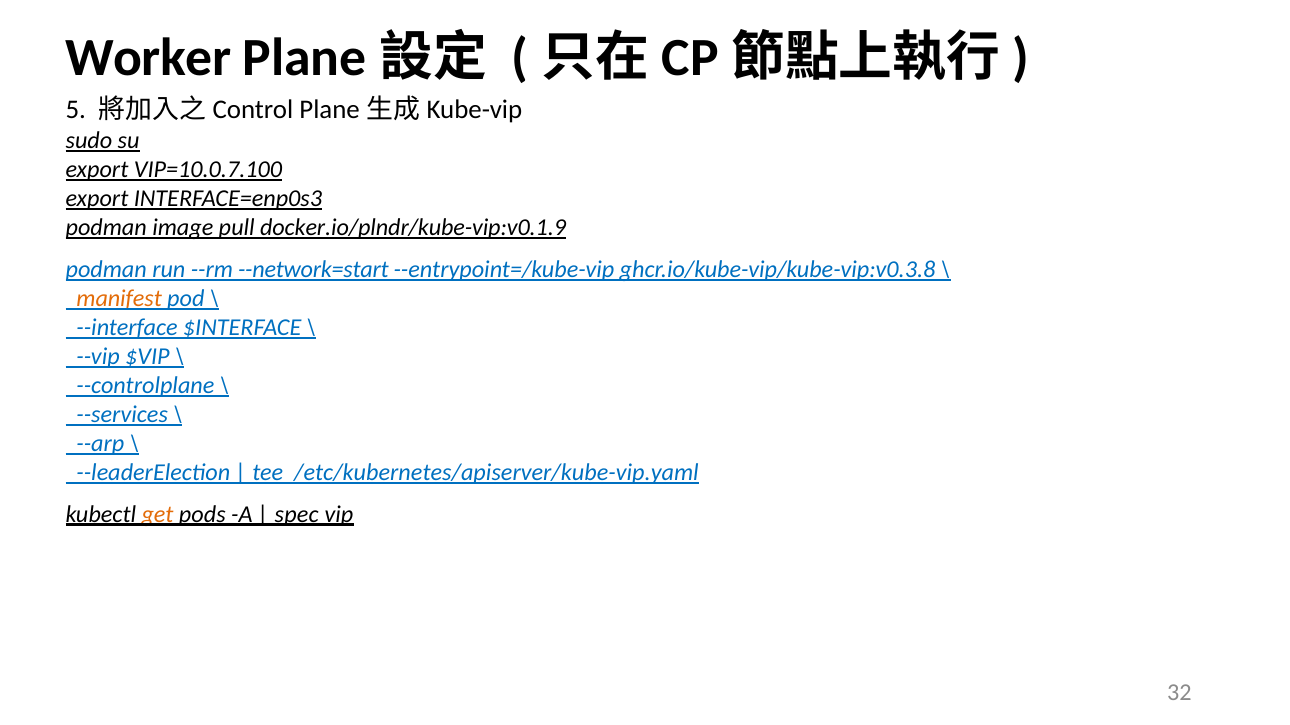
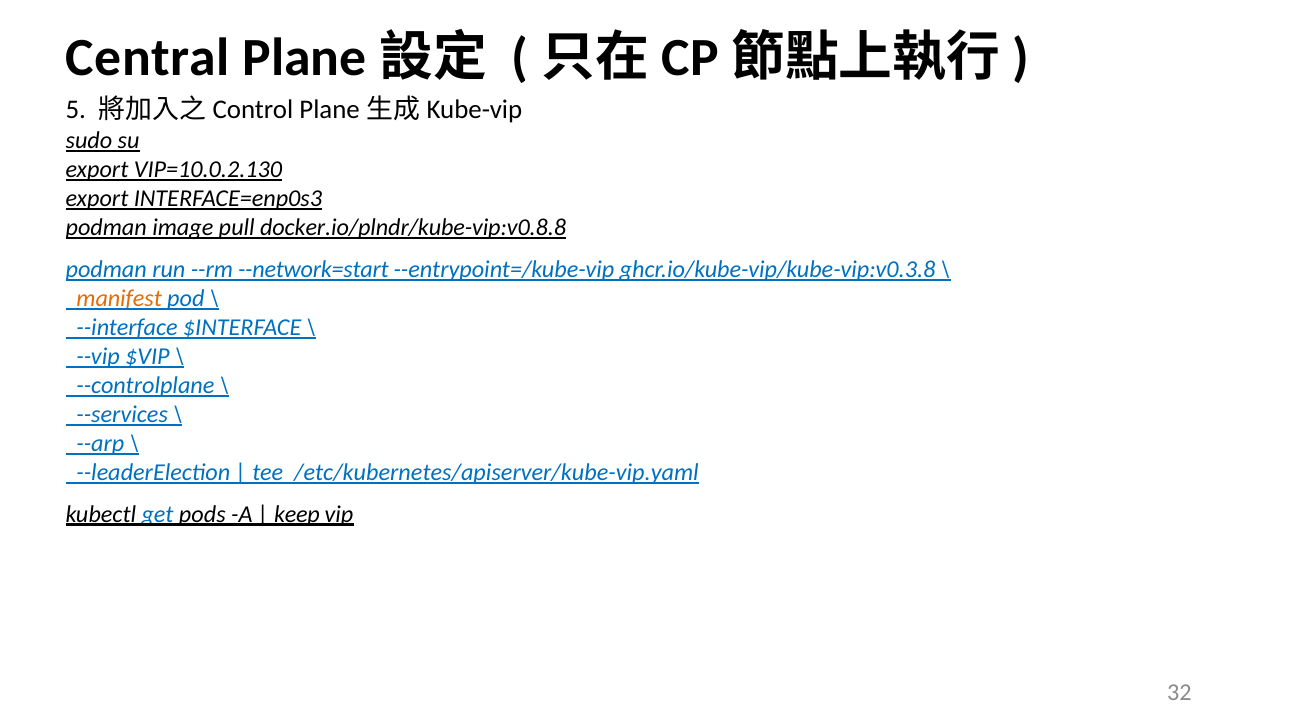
Worker: Worker -> Central (148, 58)
VIP=10.0.7.100: VIP=10.0.7.100 -> VIP=10.0.2.130 (208, 170)
docker.io/plndr/kube-vip:v0.1.9: docker.io/plndr/kube-vip:v0.1.9 -> docker.io/plndr/kube-vip:v0.8.8 (413, 228)
get colour: orange -> blue (158, 515)
spec: spec -> keep (297, 515)
